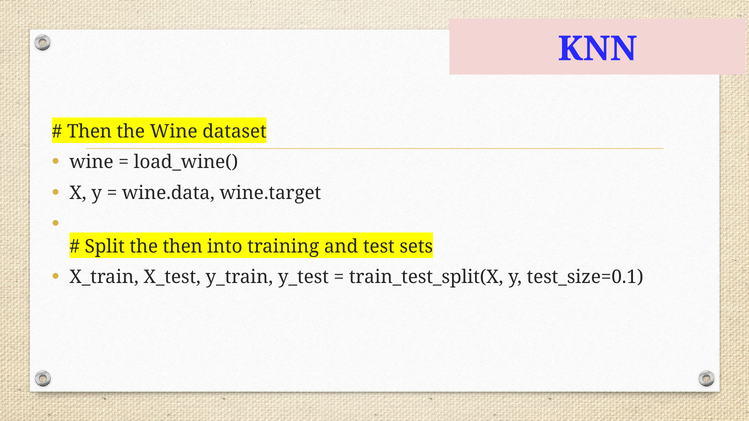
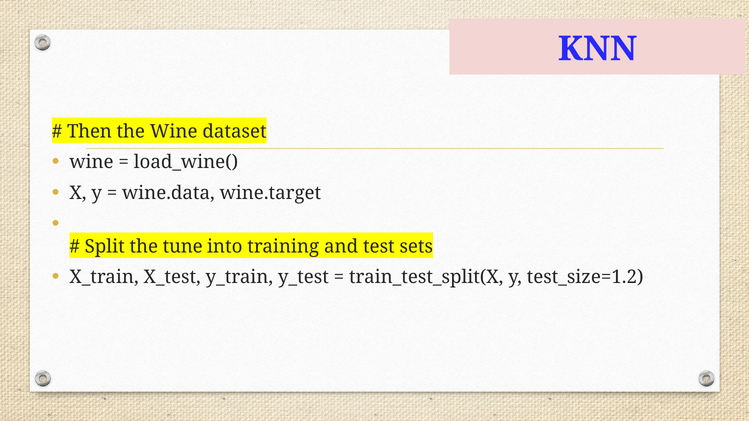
the then: then -> tune (183, 247)
test_size=0.1: test_size=0.1 -> test_size=1.2 (585, 277)
